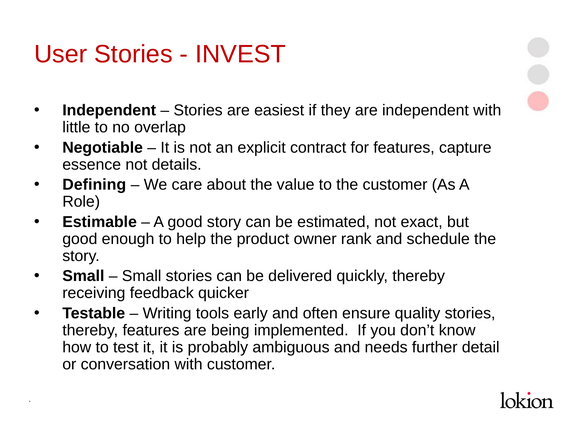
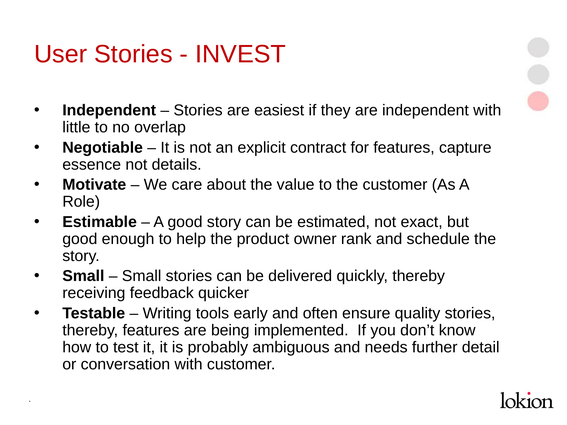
Defining: Defining -> Motivate (94, 185)
